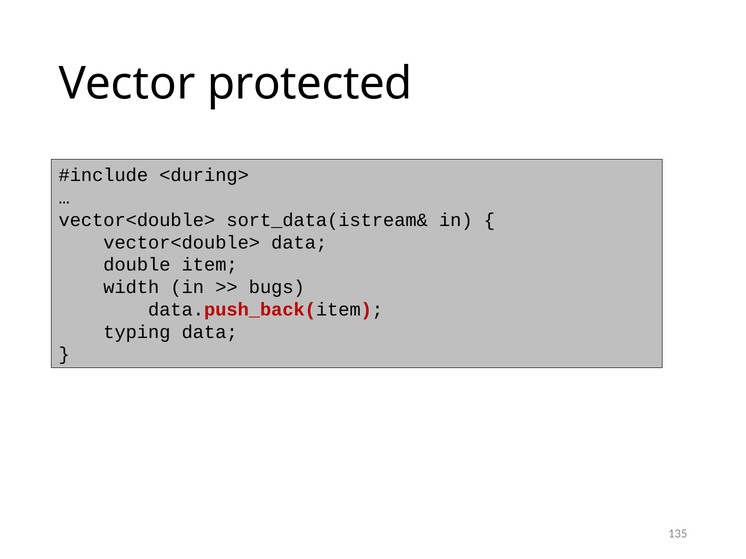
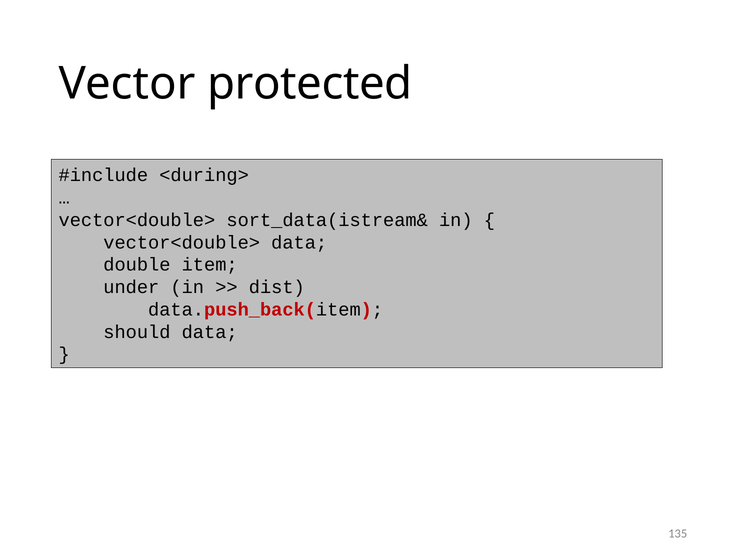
width: width -> under (131, 287)
bugs: bugs -> dist (277, 287)
typing: typing -> should (137, 332)
